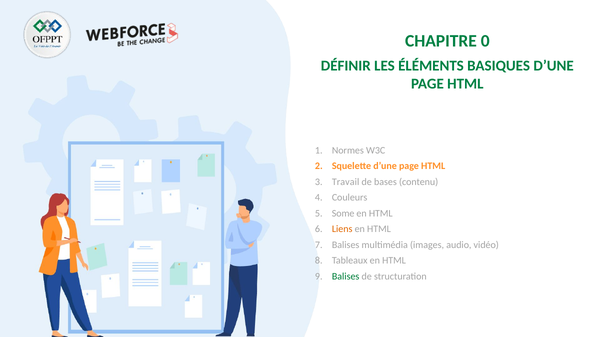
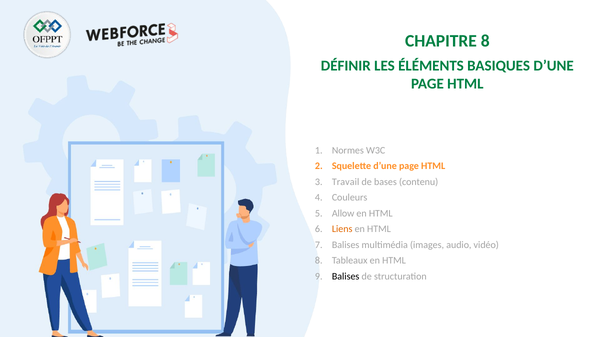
CHAPITRE 0: 0 -> 8 (485, 41)
Some: Some -> Allow (343, 214)
Balises colour: green -> black (346, 277)
